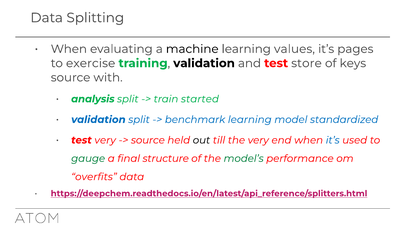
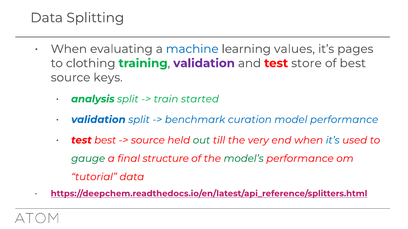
machine colour: black -> blue (192, 49)
exercise: exercise -> clothing (91, 63)
validation colour: black -> purple (204, 63)
of keys: keys -> best (353, 63)
with: with -> keys (108, 78)
benchmark learning: learning -> curation (250, 120)
model standardized: standardized -> performance (344, 120)
test very: very -> best (105, 140)
out colour: black -> green (201, 140)
overfits: overfits -> tutorial (94, 177)
